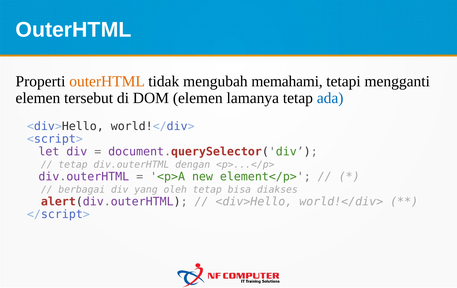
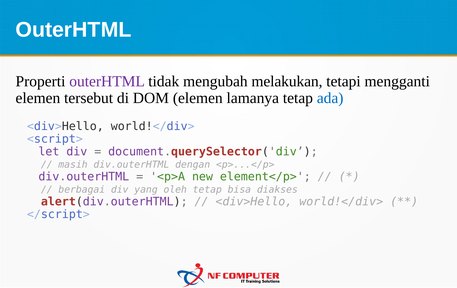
outerHTML colour: orange -> purple (107, 81)
memahami: memahami -> melakukan (287, 81)
tetap: tetap -> masih (73, 165)
